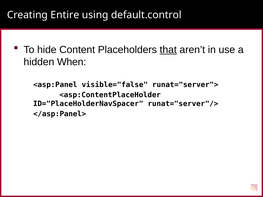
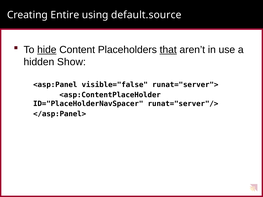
default.control: default.control -> default.source (146, 15)
hide underline: none -> present (47, 50)
When: When -> Show (71, 62)
